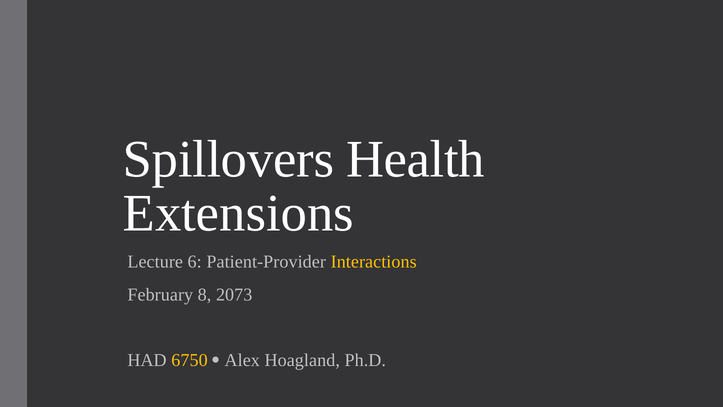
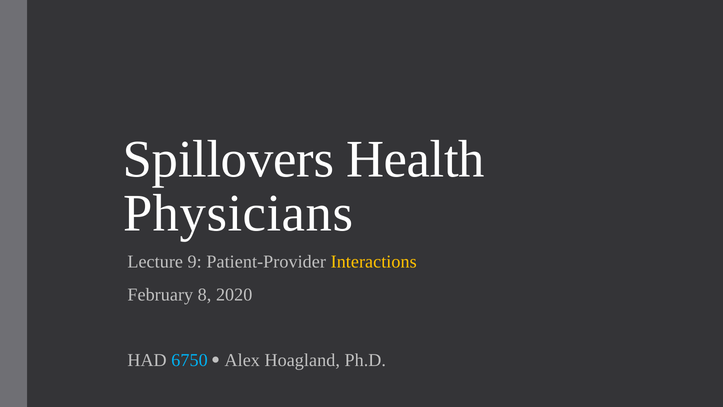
Extensions: Extensions -> Physicians (238, 213)
6: 6 -> 9 (195, 262)
2073: 2073 -> 2020 (234, 294)
6750 colour: yellow -> light blue (190, 360)
